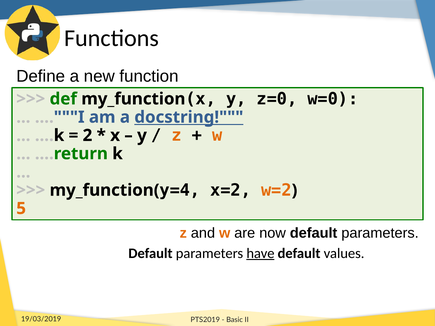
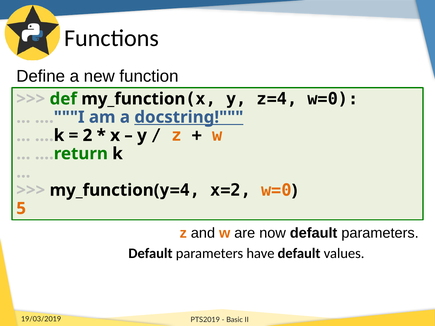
z=0: z=0 -> z=4 (277, 99)
x=2 w=2: w=2 -> w=0 (276, 190)
have underline: present -> none (260, 253)
